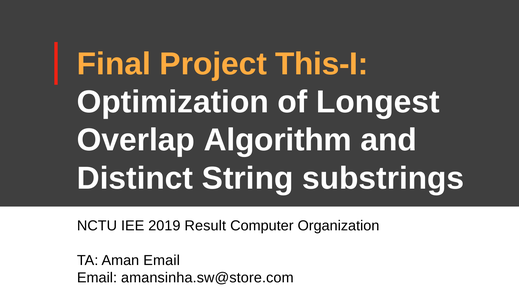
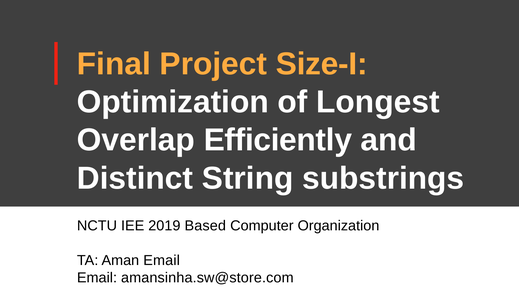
This-I: This-I -> Size-I (322, 64)
Algorithm: Algorithm -> Efficiently (278, 140)
Result: Result -> Based (205, 226)
